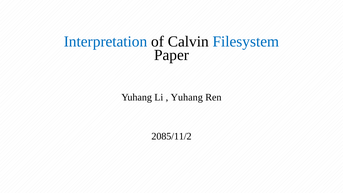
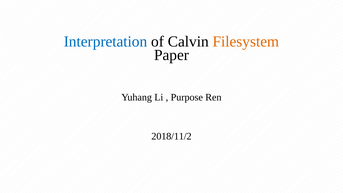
Filesystem colour: blue -> orange (246, 42)
Yuhang: Yuhang -> Purpose (187, 97)
2085/11/2: 2085/11/2 -> 2018/11/2 (171, 136)
